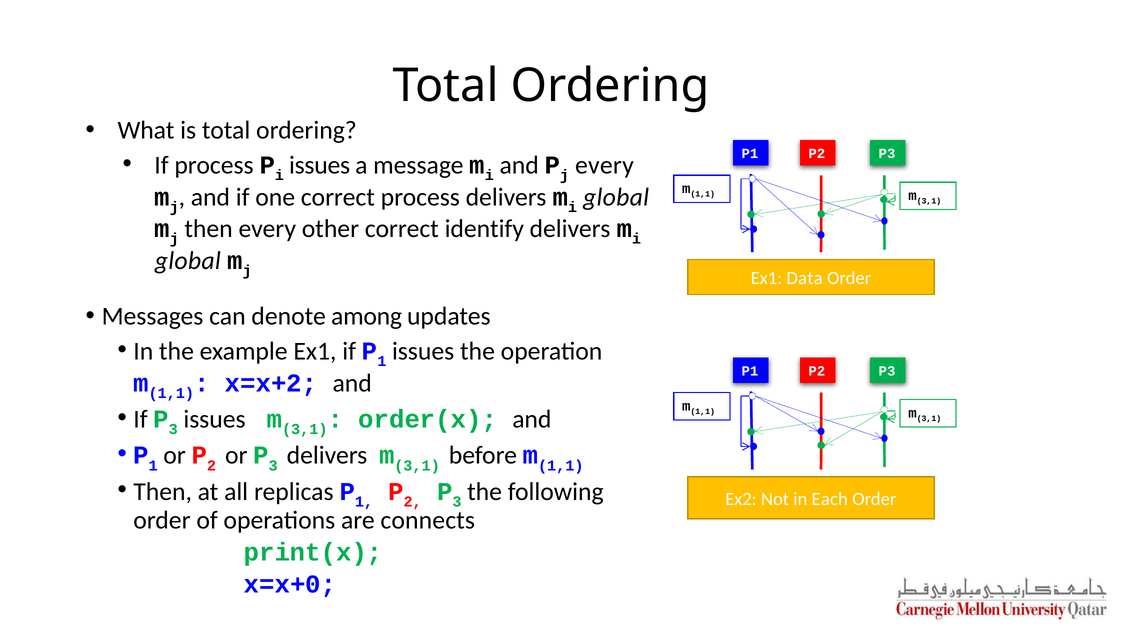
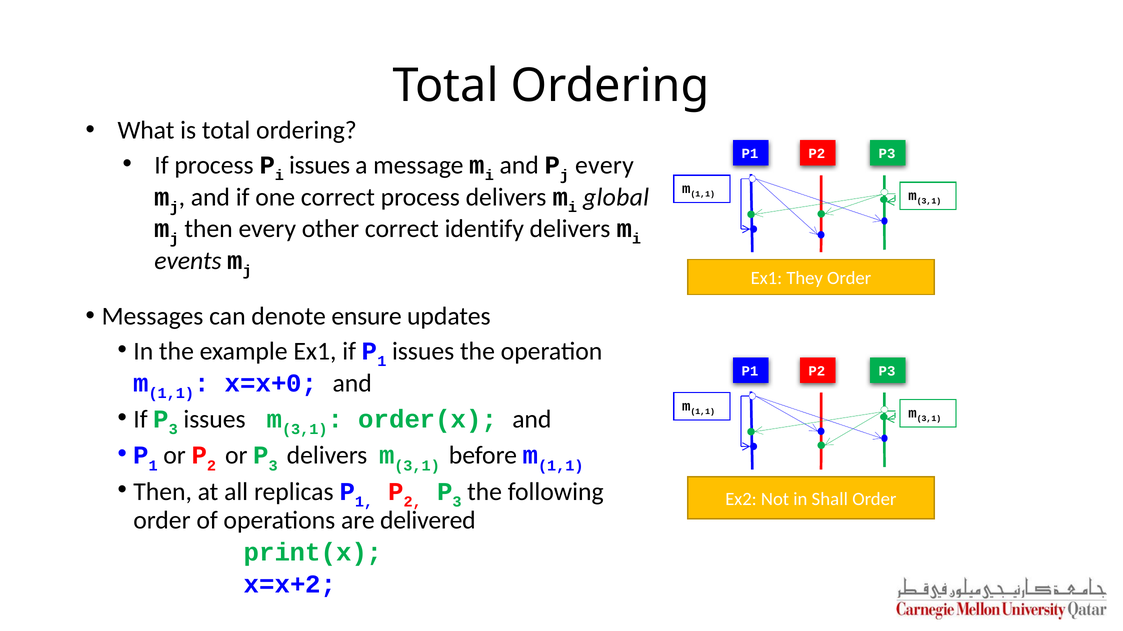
global: global -> events (188, 261)
Data: Data -> They (805, 278)
among: among -> ensure (367, 316)
x=x+2: x=x+2 -> x=x+0 (271, 384)
Each: Each -> Shall (830, 500)
connects: connects -> delivered (428, 521)
x=x+0: x=x+0 -> x=x+2 (290, 585)
